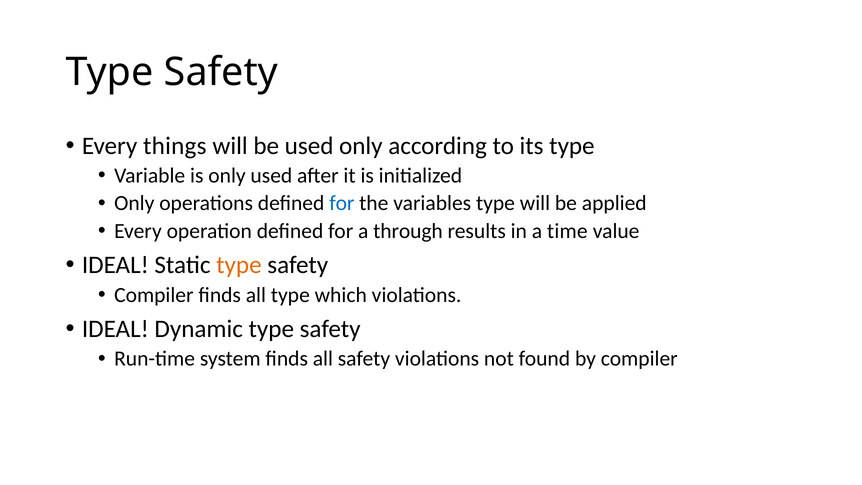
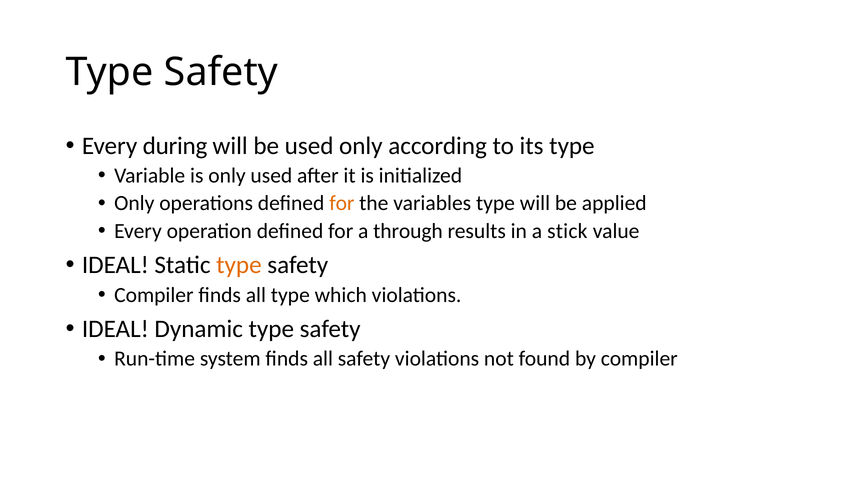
things: things -> during (175, 146)
for colour: blue -> orange (342, 203)
time: time -> stick (567, 231)
